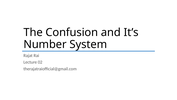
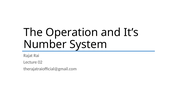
Confusion: Confusion -> Operation (72, 32)
